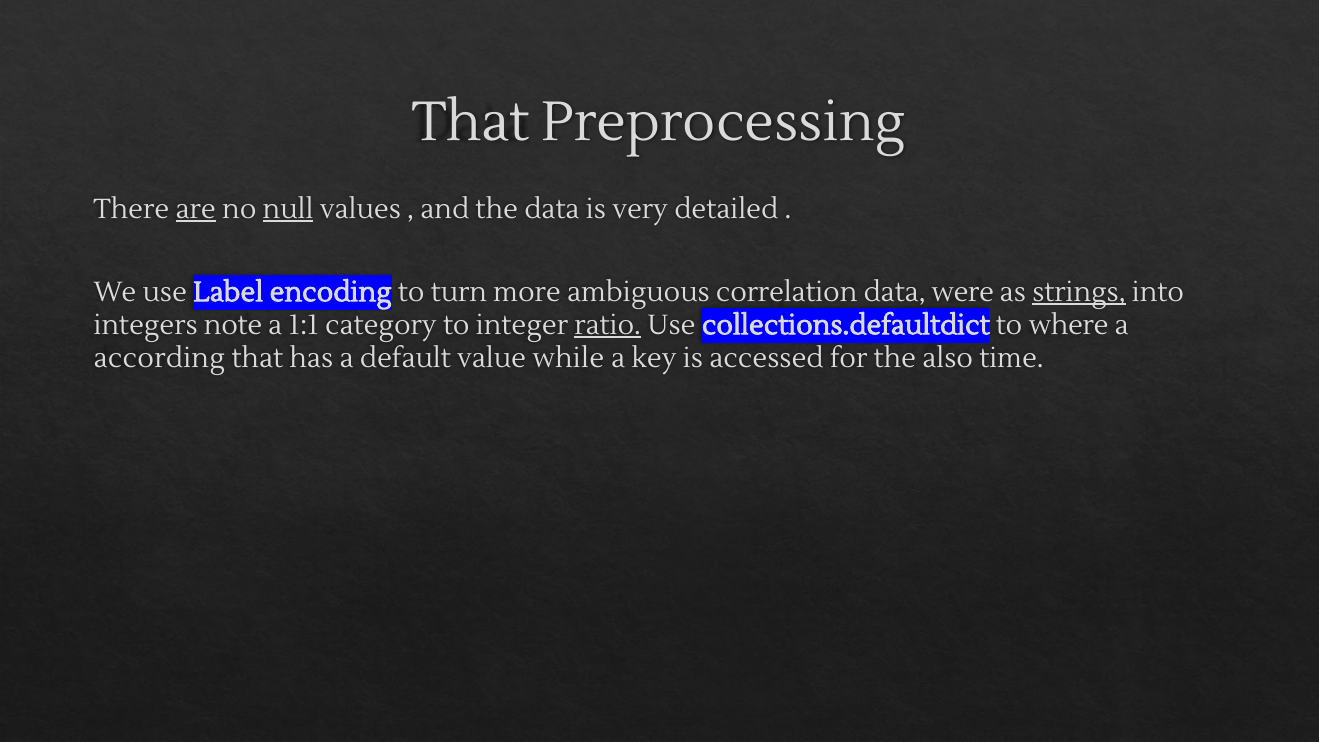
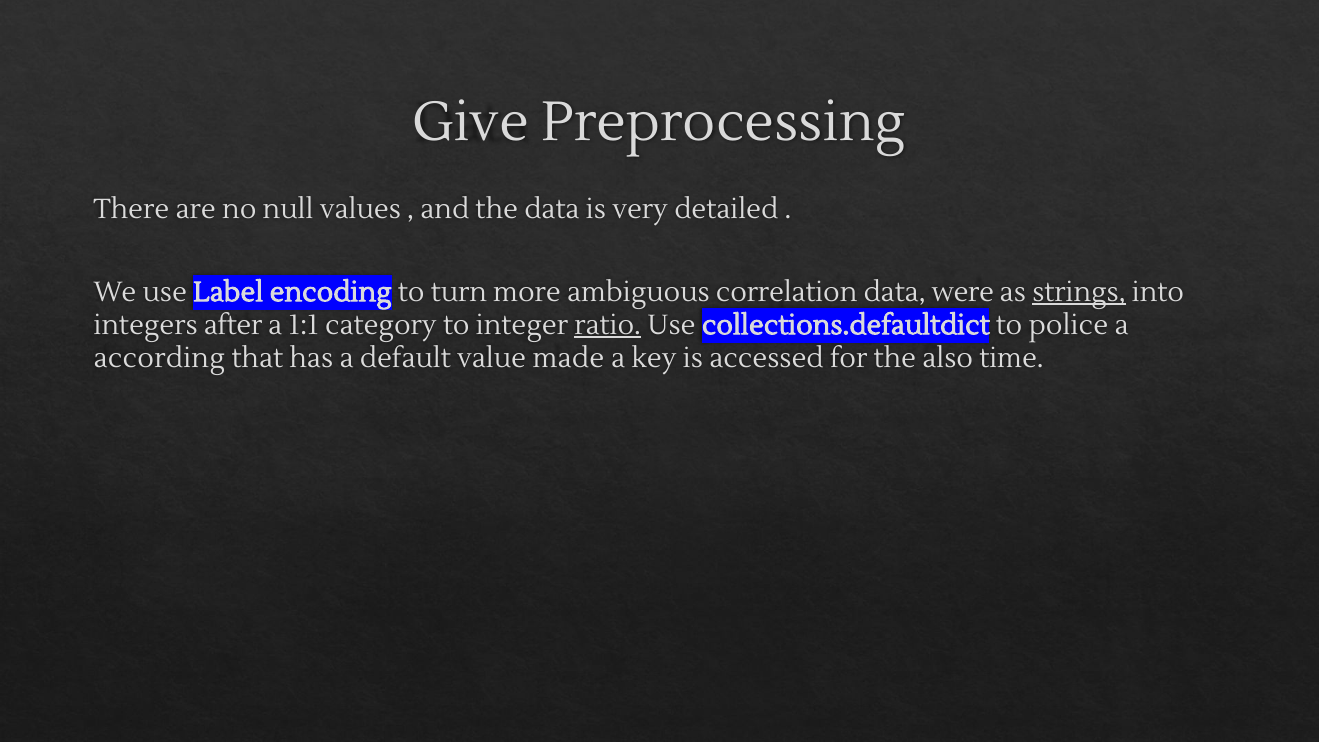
That: That -> Give (471, 122)
are underline: present -> none (196, 209)
null underline: present -> none (288, 209)
note: note -> after (233, 325)
where: where -> police (1068, 325)
while: while -> made (568, 358)
